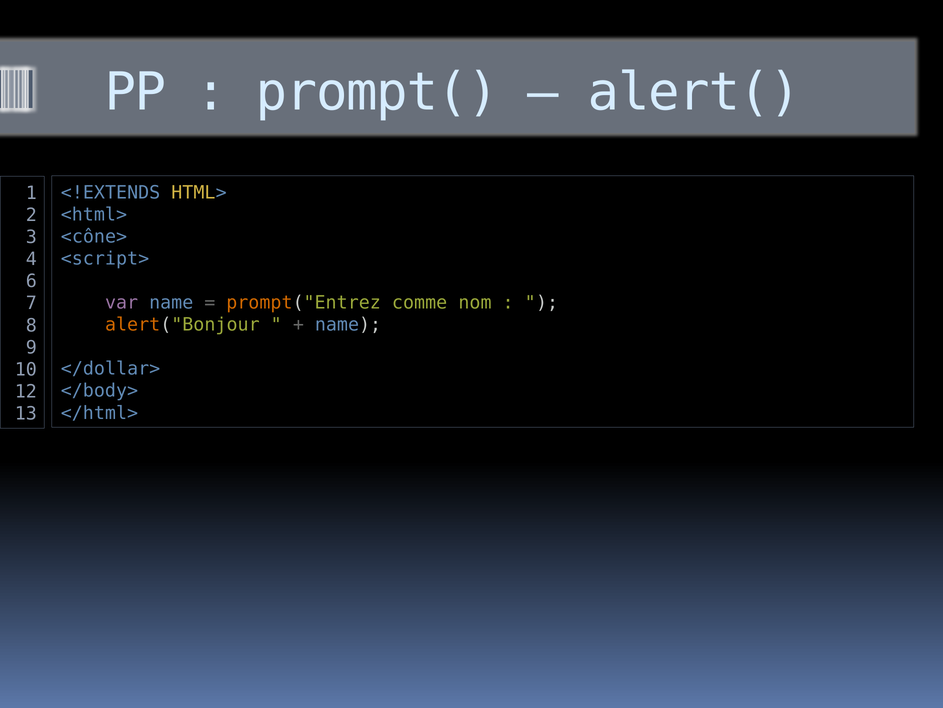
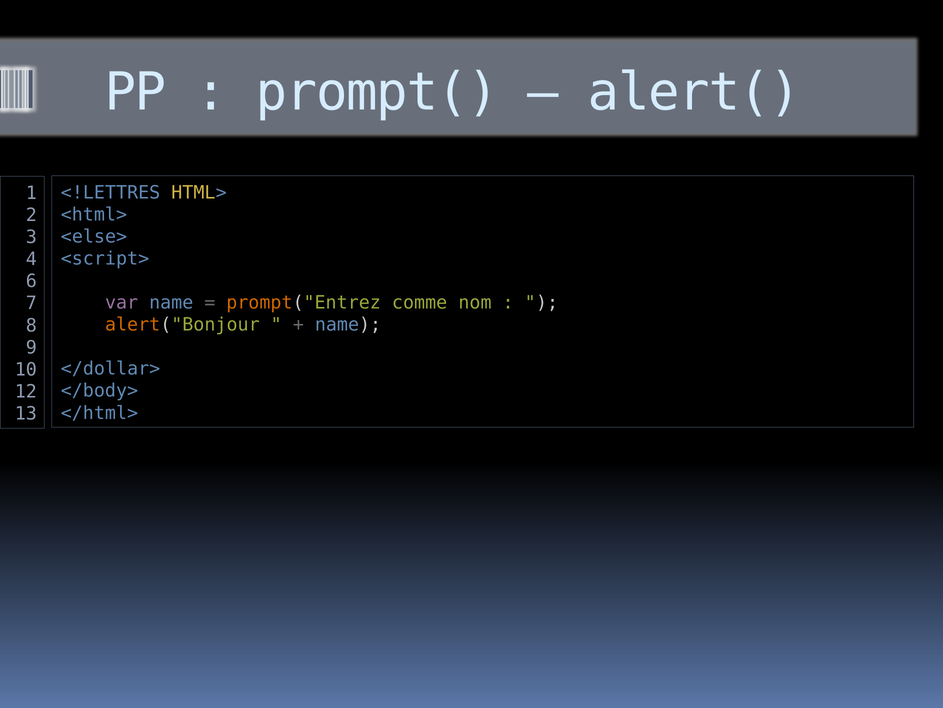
<!EXTENDS: <!EXTENDS -> <!LETTRES (111, 192)
<cône>: <cône> -> <else> (94, 236)
